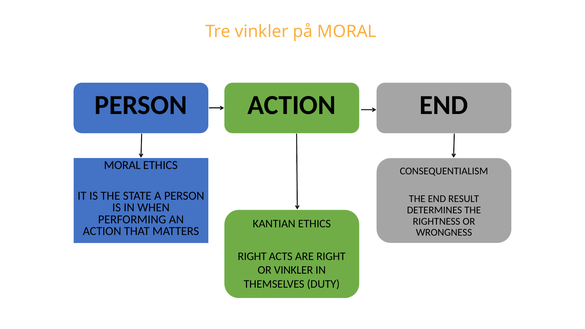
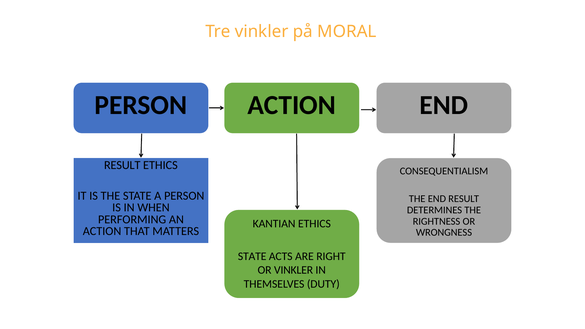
MORAL: MORAL -> RESULT (122, 165)
RIGHT: RIGHT -> STATE (252, 256)
